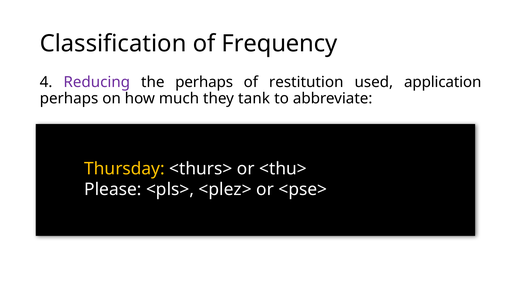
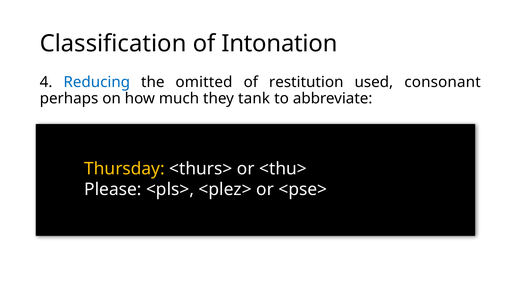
Frequency: Frequency -> Intonation (279, 44)
Reducing colour: purple -> blue (97, 82)
the perhaps: perhaps -> omitted (204, 82)
application: application -> consonant (443, 82)
